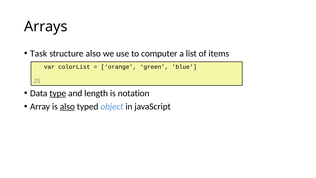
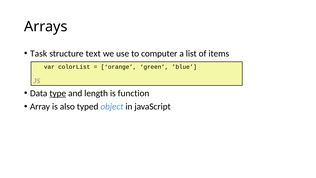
structure also: also -> text (93, 53)
notation: notation -> function (134, 93)
also underline: present -> none (67, 106)
